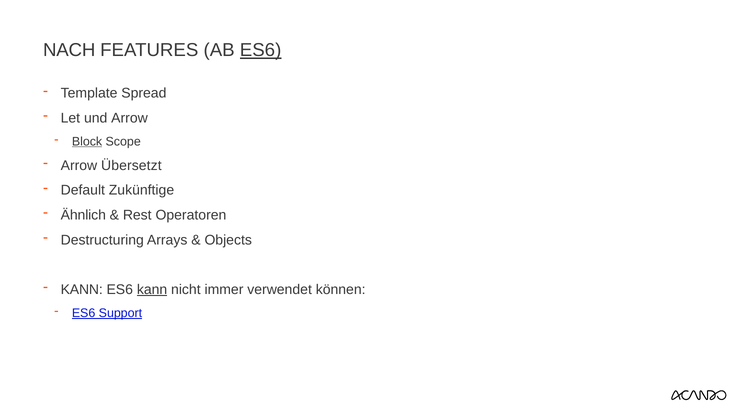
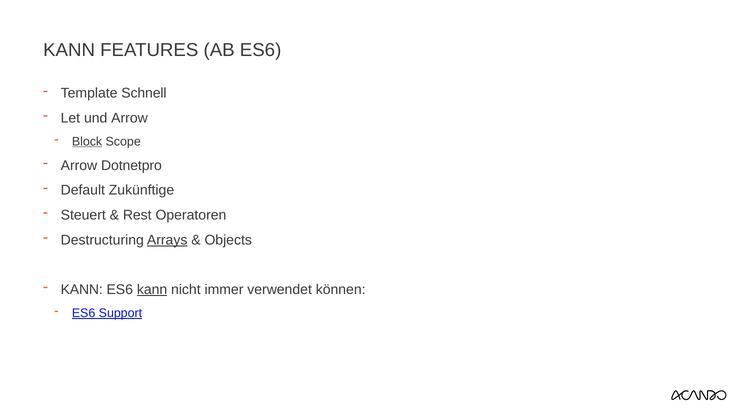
NACH: NACH -> KANN (69, 50)
ES6 underline: present -> none (261, 50)
Spread: Spread -> Schnell (144, 93)
Übersetzt: Übersetzt -> Dotnetpro (131, 166)
Ähnlich: Ähnlich -> Steuert (83, 215)
Arrays underline: none -> present (167, 240)
